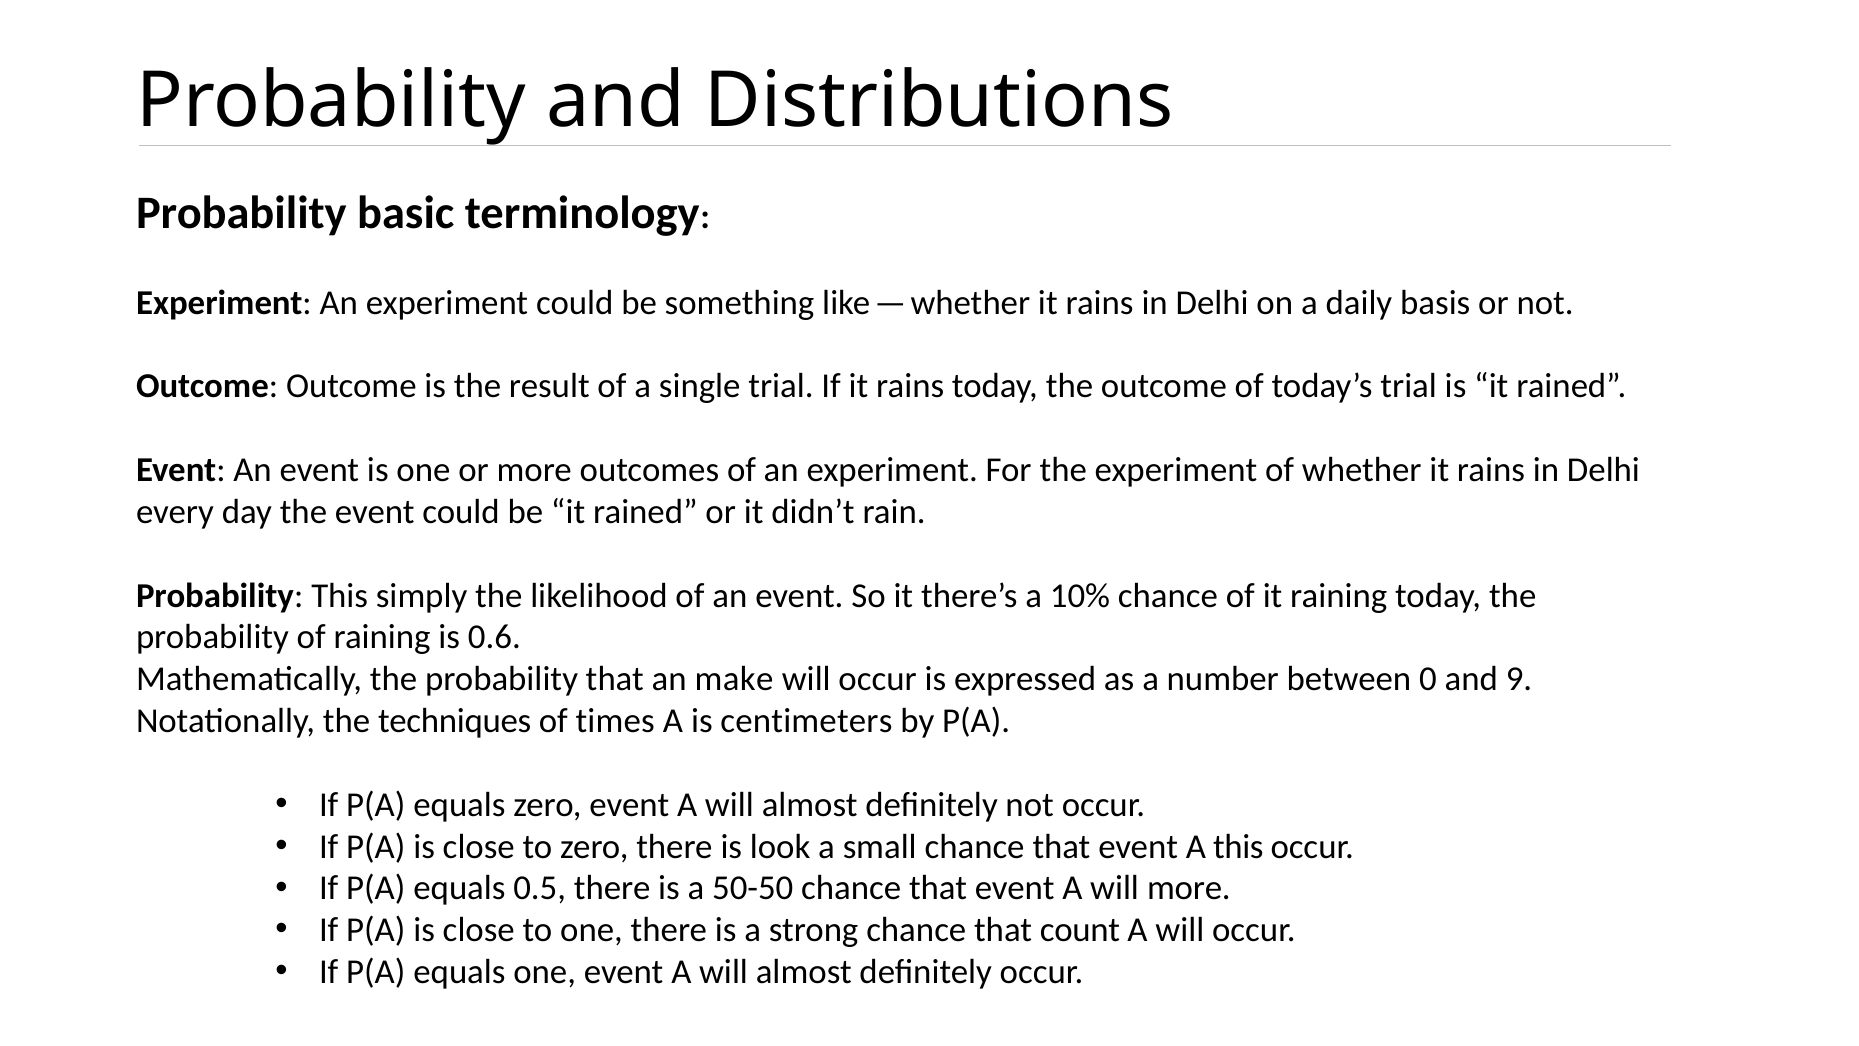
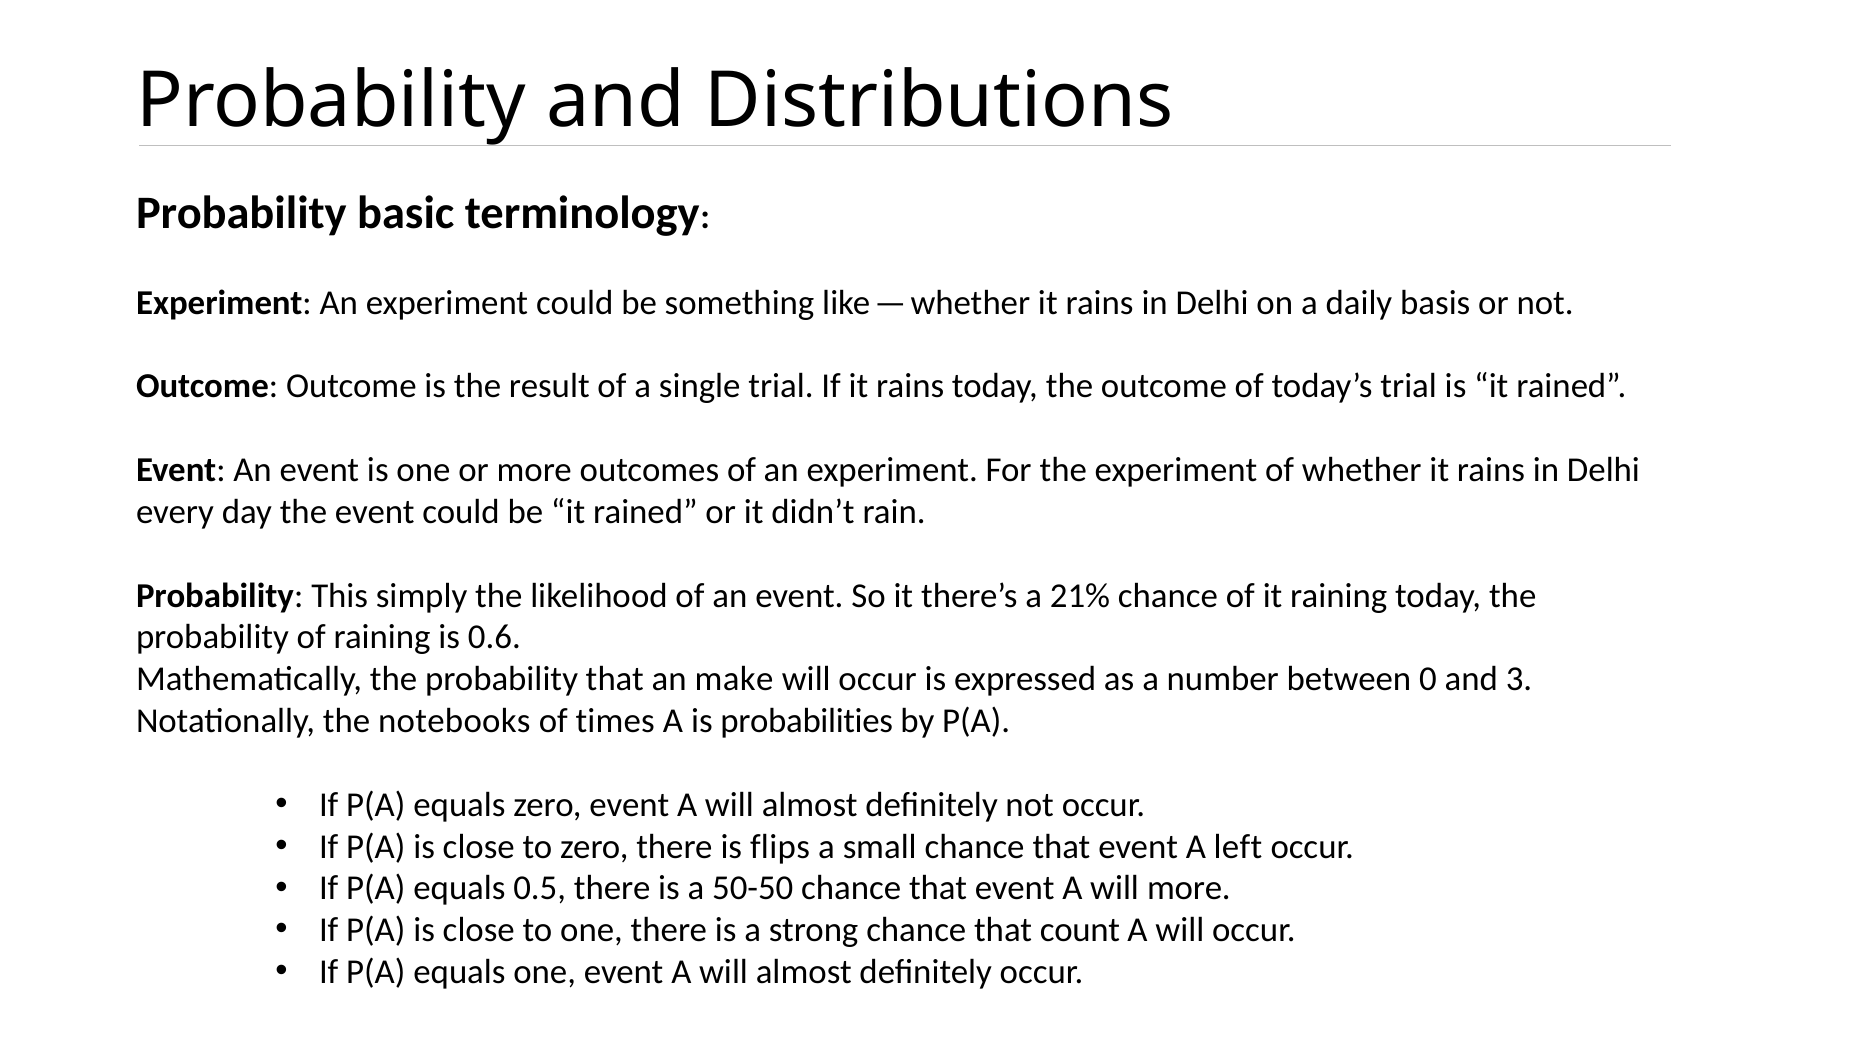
10%: 10% -> 21% (1080, 595)
9: 9 -> 3 (1519, 679)
techniques: techniques -> notebooks (454, 721)
centimeters: centimeters -> probabilities (807, 721)
look: look -> flips (780, 846)
A this: this -> left (1238, 846)
